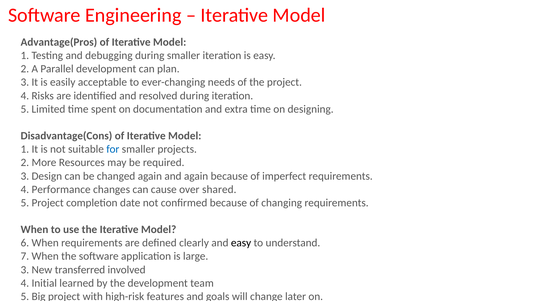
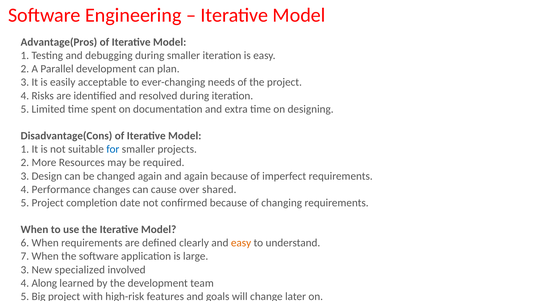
easy colour: black -> orange (241, 243)
transferred: transferred -> specialized (80, 270)
Initial: Initial -> Along (44, 283)
